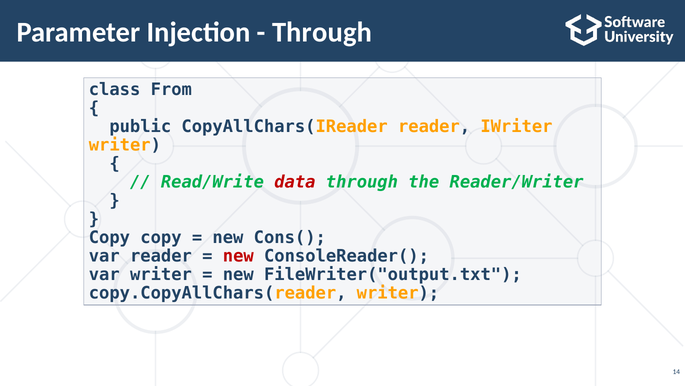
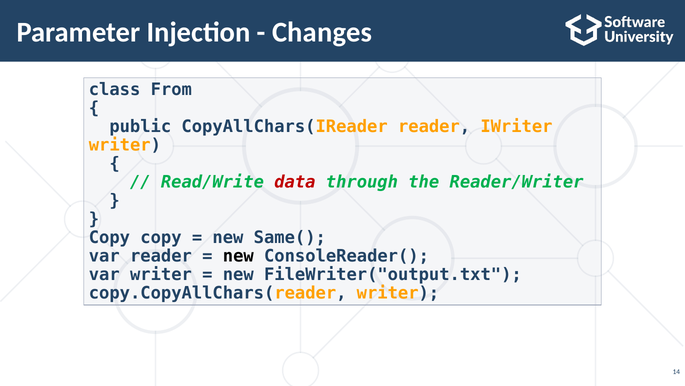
Through: Through -> Changes (322, 32)
Cons(: Cons( -> Same( (290, 237)
new colour: red -> black (238, 256)
